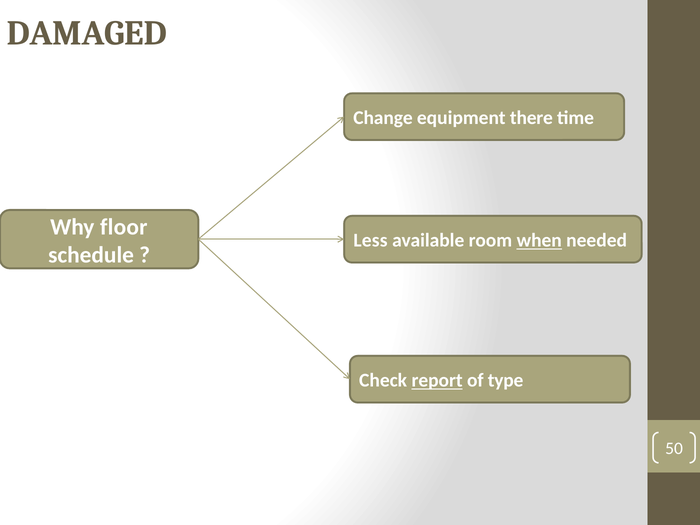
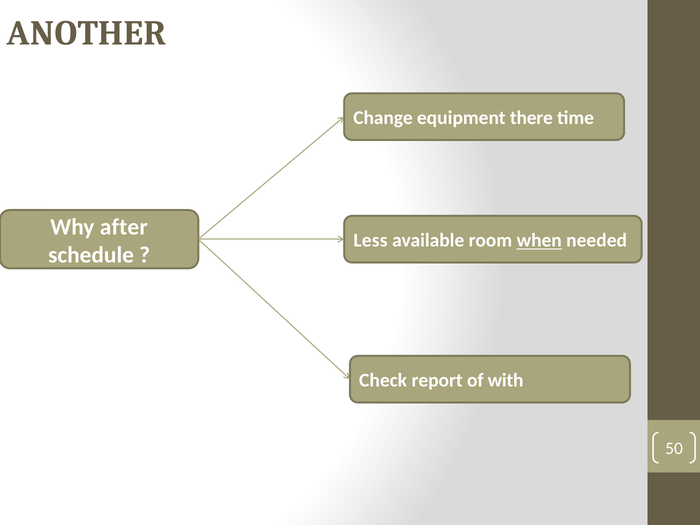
DAMAGED: DAMAGED -> ANOTHER (87, 33)
floor: floor -> after (124, 227)
report underline: present -> none (437, 381)
type: type -> with (506, 381)
